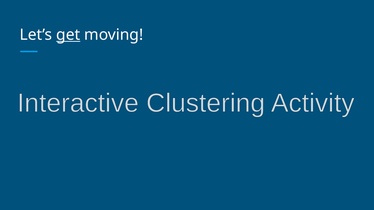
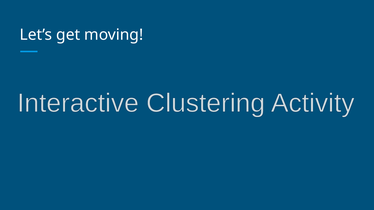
get underline: present -> none (68, 35)
